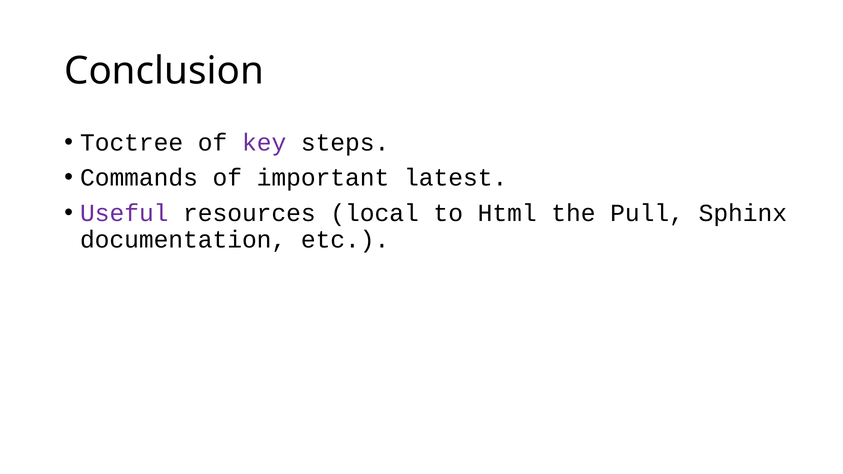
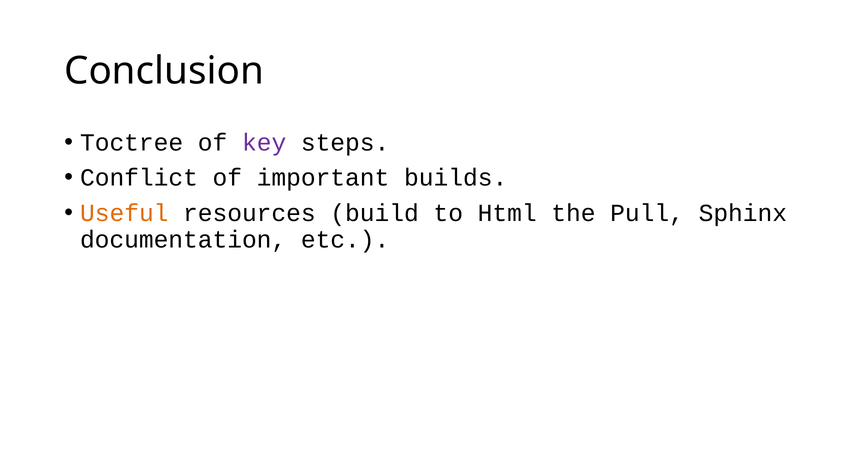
Commands: Commands -> Conflict (139, 178)
latest: latest -> builds (456, 178)
Useful colour: purple -> orange (124, 213)
local: local -> build (375, 213)
